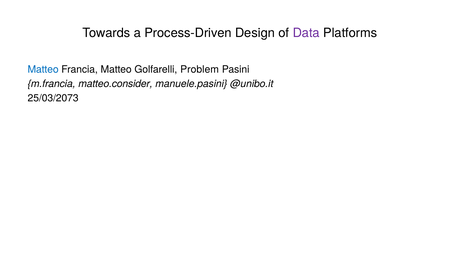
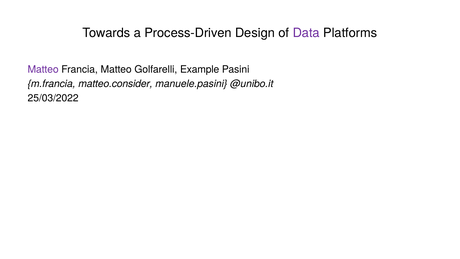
Matteo colour: blue -> purple (43, 70)
Problem: Problem -> Example (200, 70)
25/03/2073: 25/03/2073 -> 25/03/2022 (53, 98)
